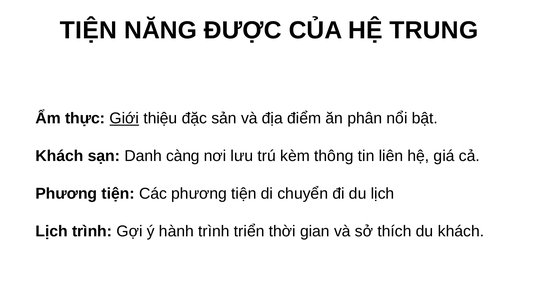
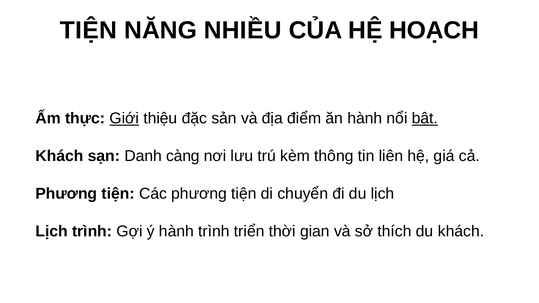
ĐƯỢC: ĐƯỢC -> NHIỀU (243, 30)
TRUNG: TRUNG -> HOẠCH (434, 30)
ăn phân: phân -> hành (365, 118)
bật underline: none -> present (425, 118)
